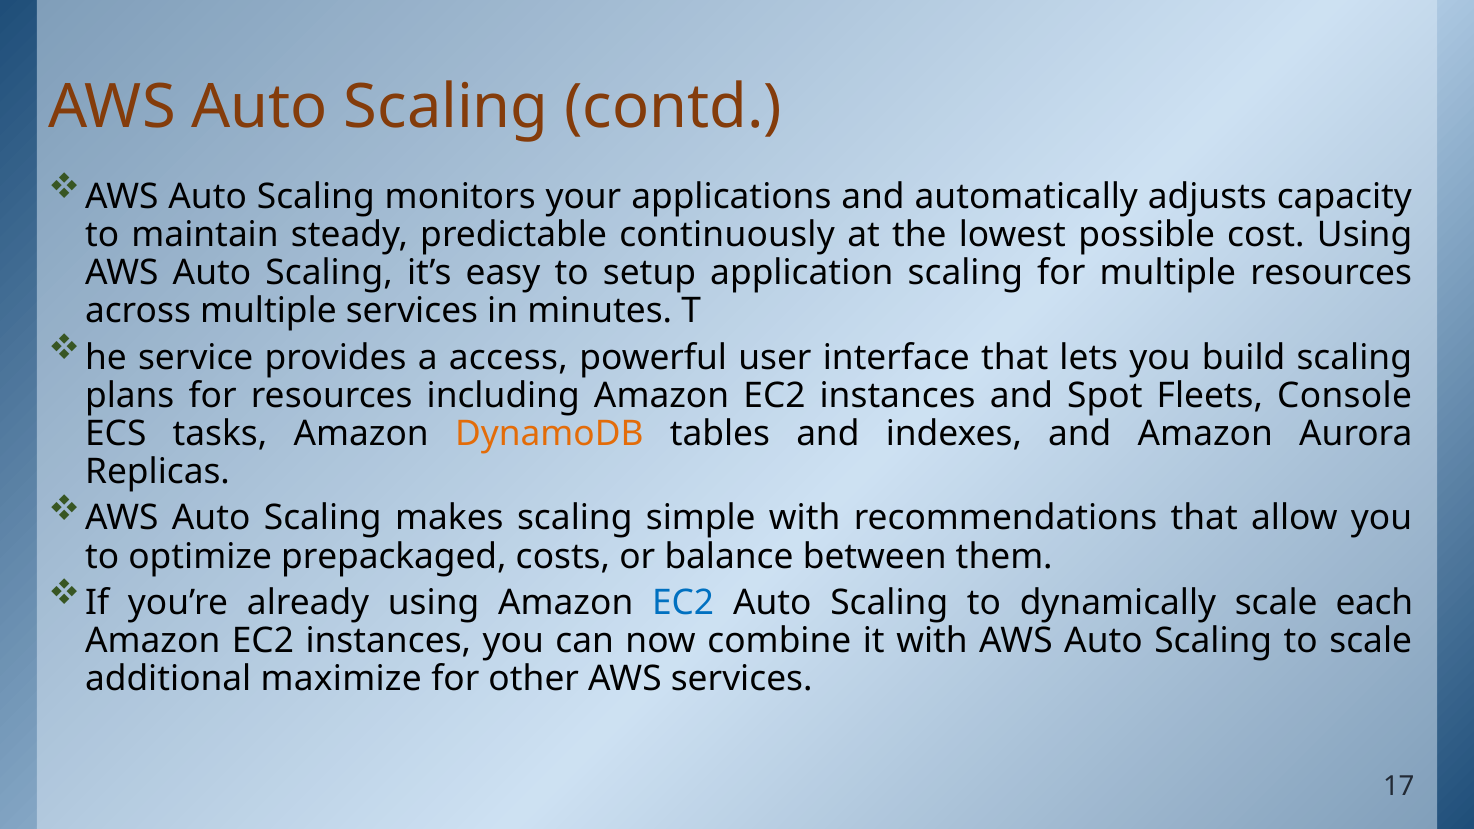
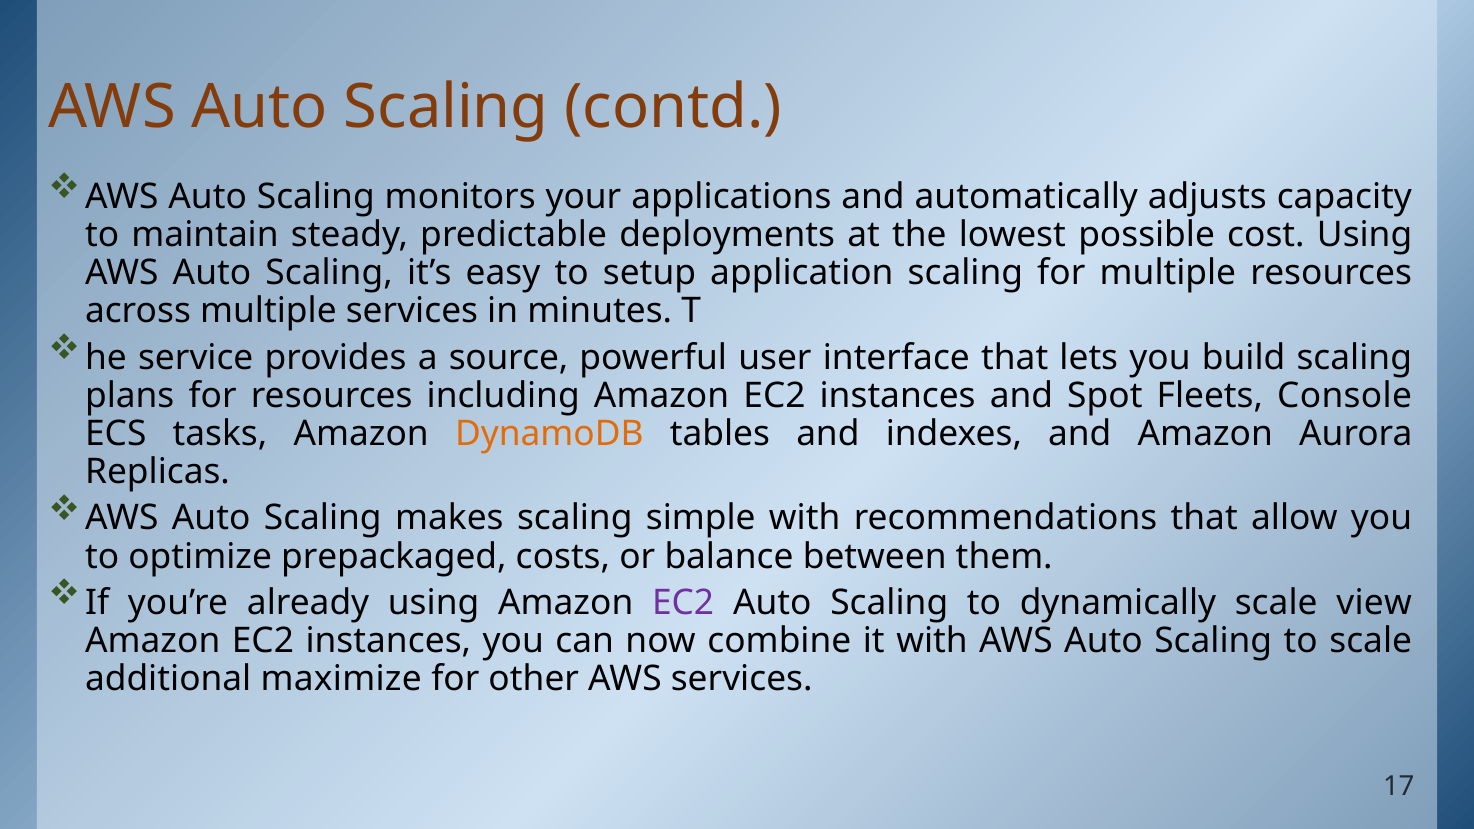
continuously: continuously -> deployments (727, 235)
access: access -> source (509, 358)
EC2 colour: blue -> purple (683, 603)
each: each -> view (1374, 603)
